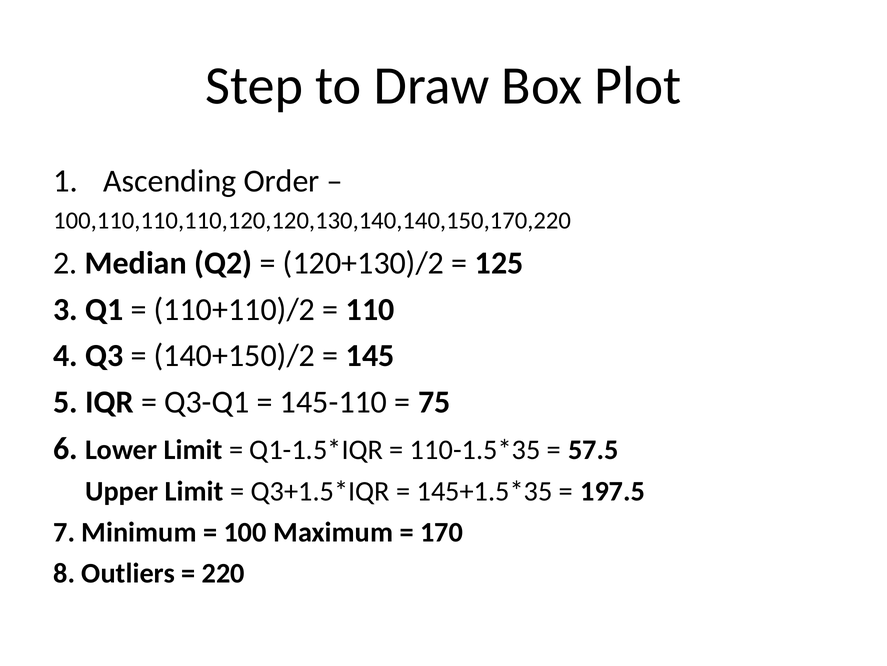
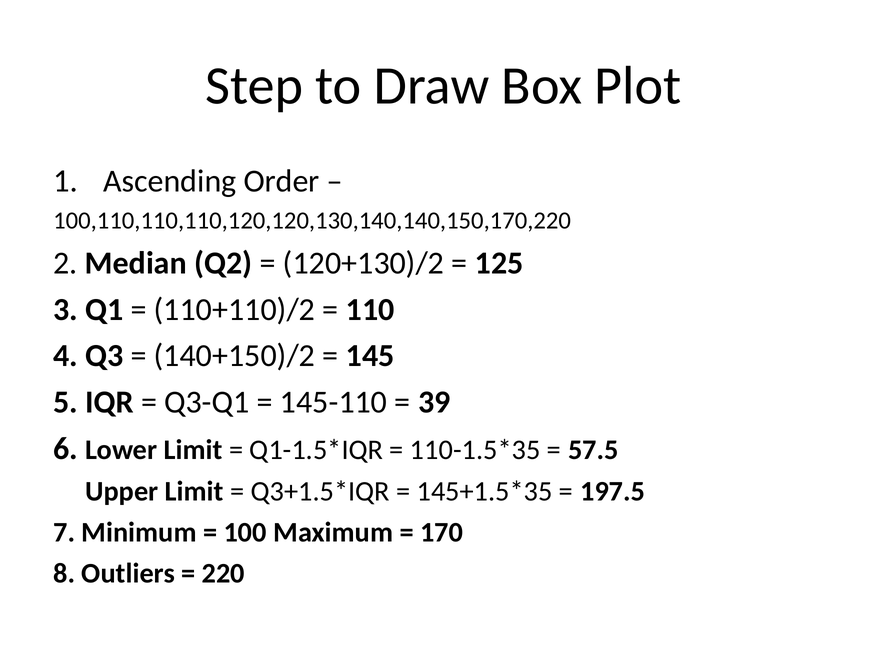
75: 75 -> 39 (434, 402)
